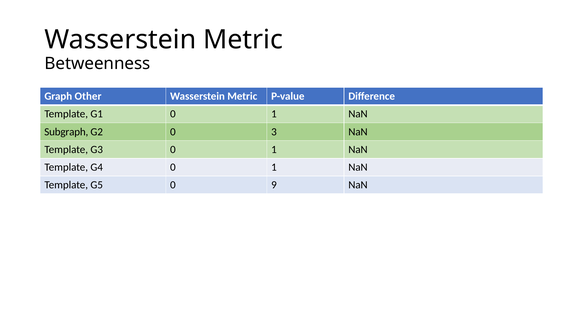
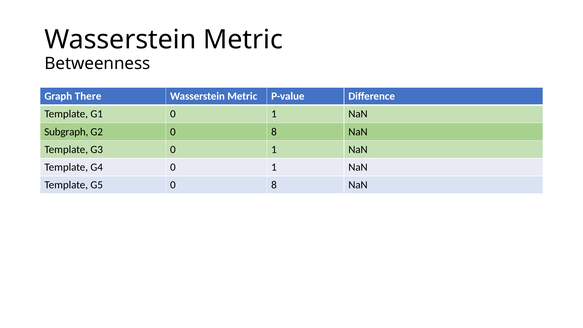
Other: Other -> There (88, 96)
G2 0 3: 3 -> 8 (274, 132)
G5 0 9: 9 -> 8 (274, 185)
